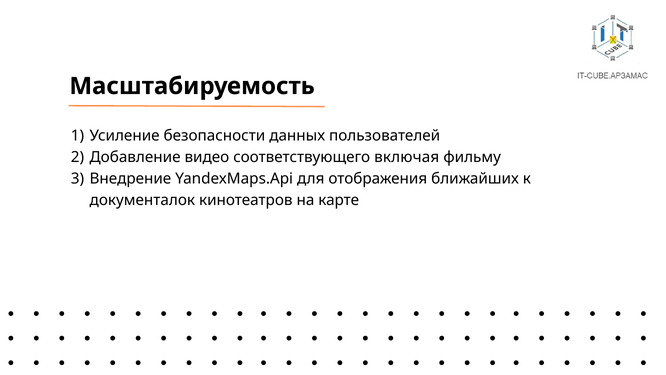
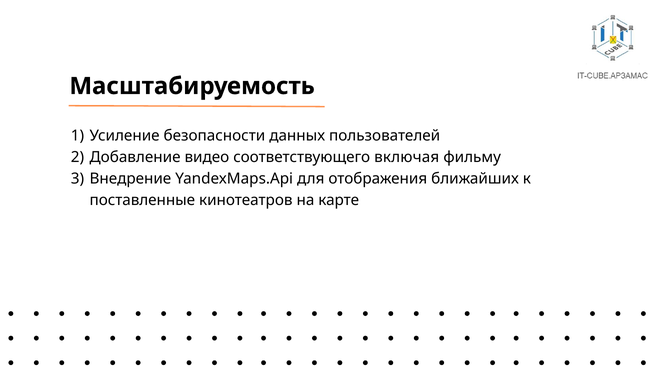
документалок: документалок -> поставленные (142, 200)
